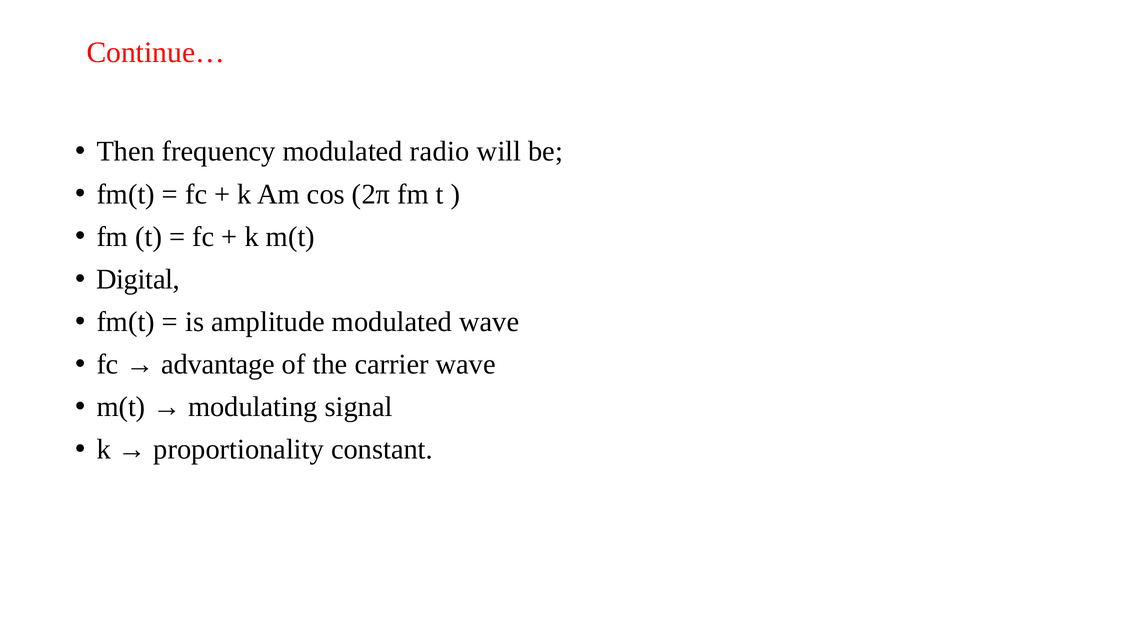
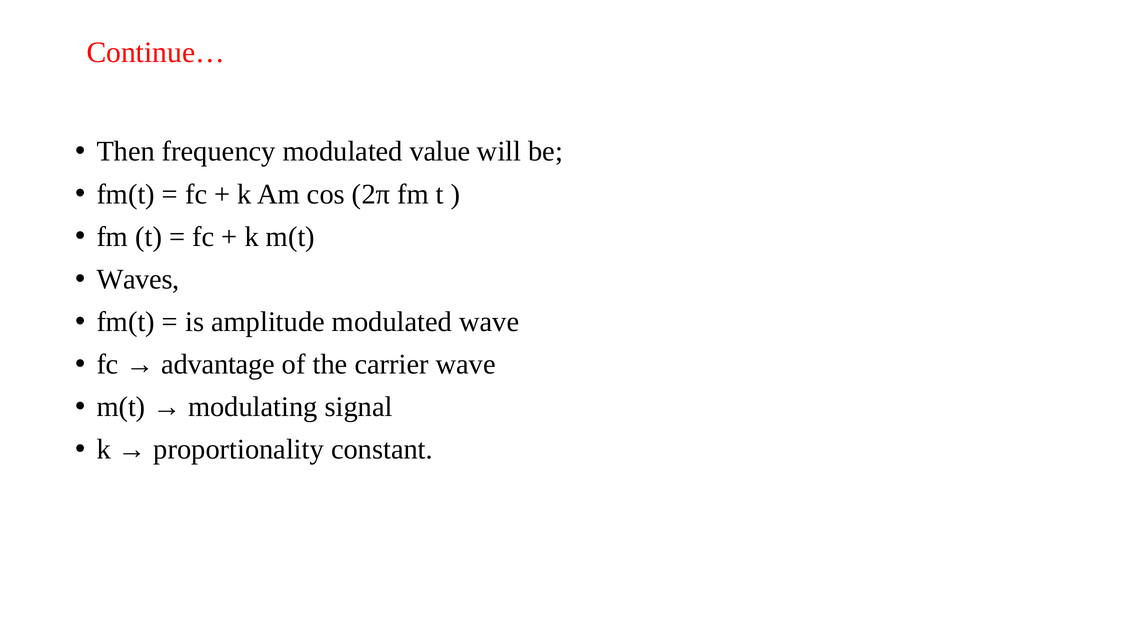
radio: radio -> value (440, 152)
Digital: Digital -> Waves (138, 279)
